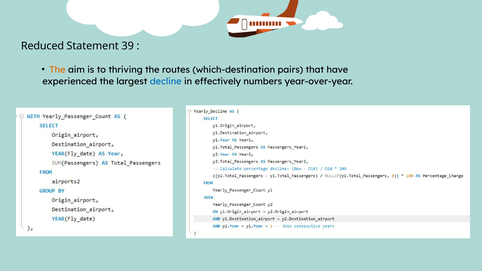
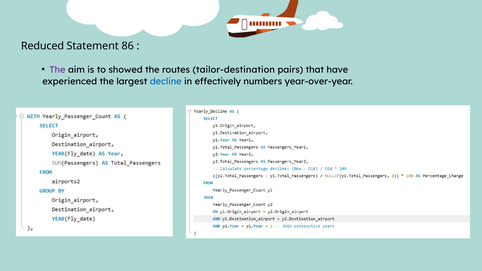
39: 39 -> 86 (128, 46)
The colour: orange -> purple (57, 70)
thriving: thriving -> showed (126, 70)
which-destination: which-destination -> tailor-destination (234, 70)
